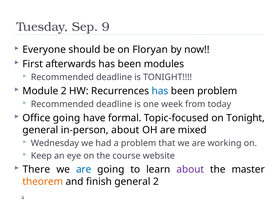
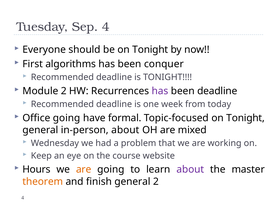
Sep 9: 9 -> 4 (106, 27)
be on Floryan: Floryan -> Tonight (150, 50)
afterwards: afterwards -> algorithms (71, 64)
modules: modules -> conquer (164, 64)
has colour: blue -> purple (160, 91)
been problem: problem -> deadline (217, 91)
There: There -> Hours (36, 169)
are colour: blue -> orange (84, 169)
